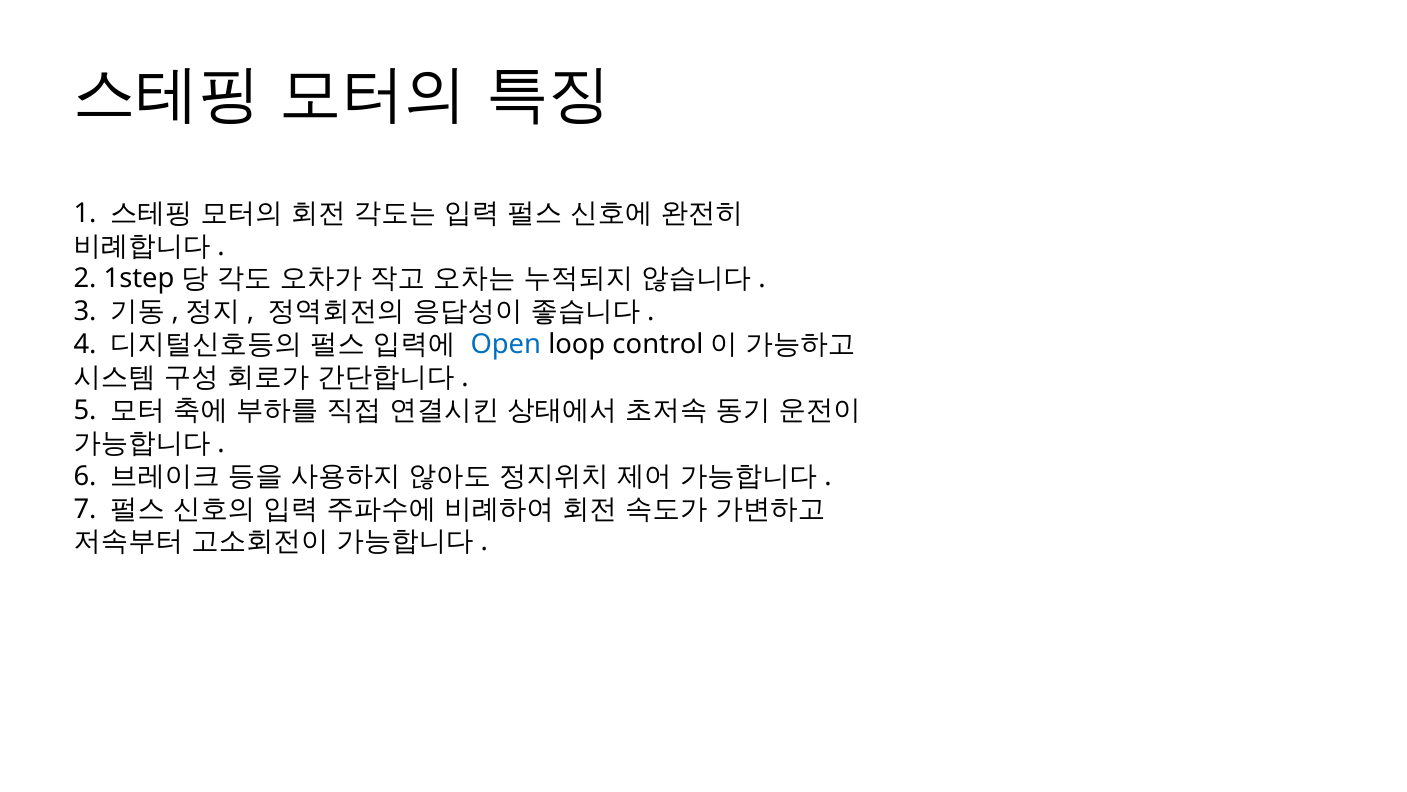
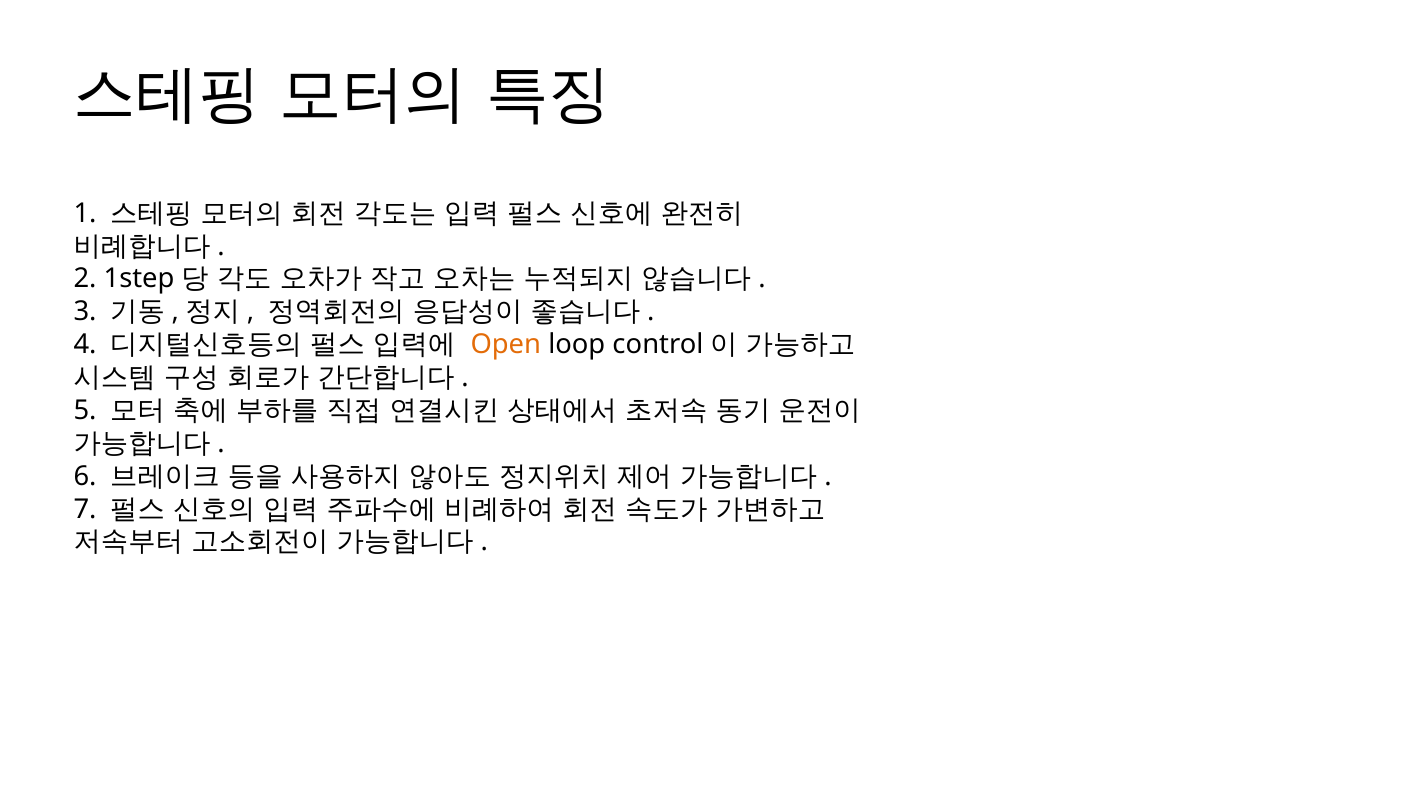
Open colour: blue -> orange (506, 344)
